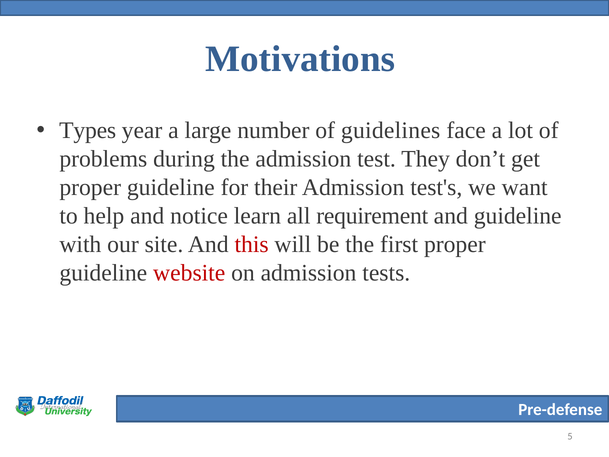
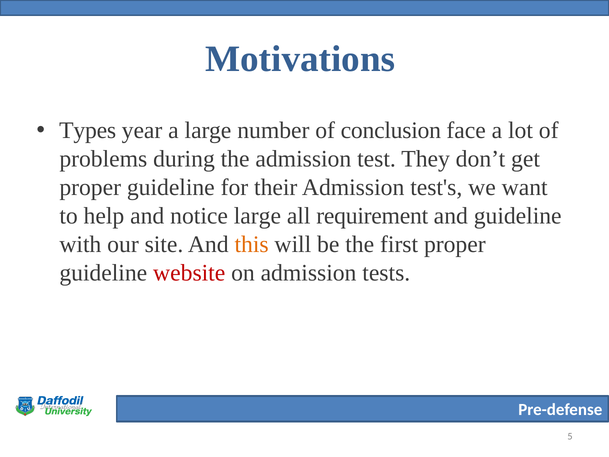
guidelines: guidelines -> conclusion (391, 131)
notice learn: learn -> large (257, 216)
this colour: red -> orange (252, 244)
